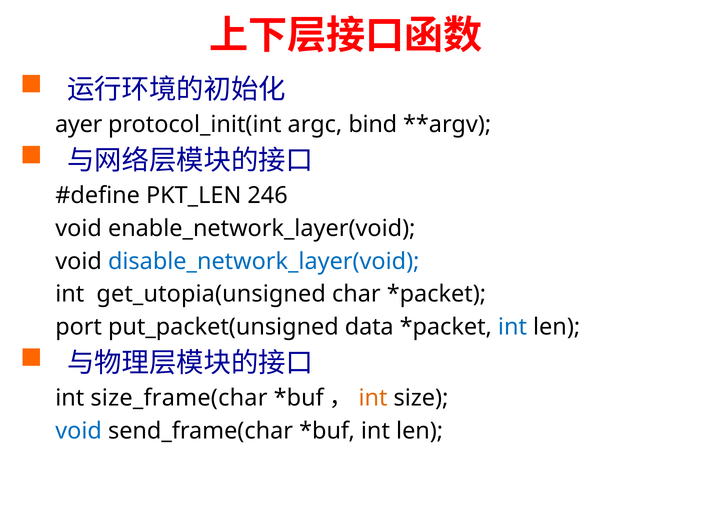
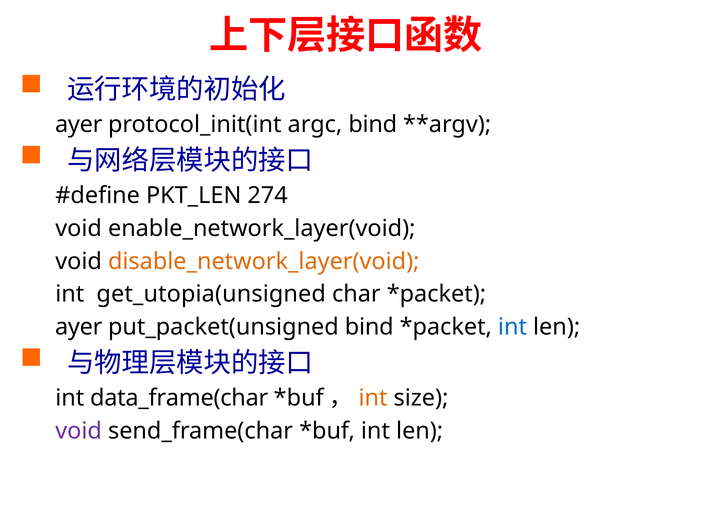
246: 246 -> 274 (268, 196)
disable_network_layer(void colour: blue -> orange (264, 261)
port: port -> ayer (79, 327)
put_packet(unsigned data: data -> bind (369, 327)
size_frame(char: size_frame(char -> data_frame(char (179, 398)
void colour: blue -> purple (79, 431)
